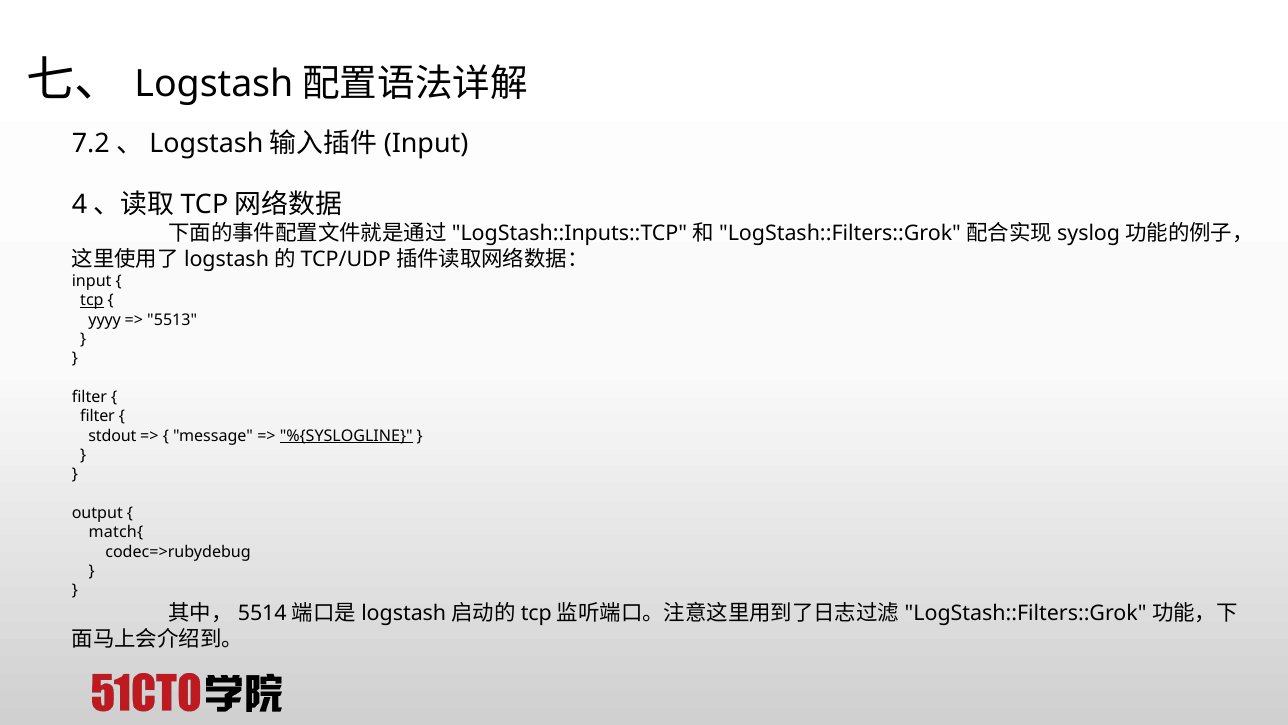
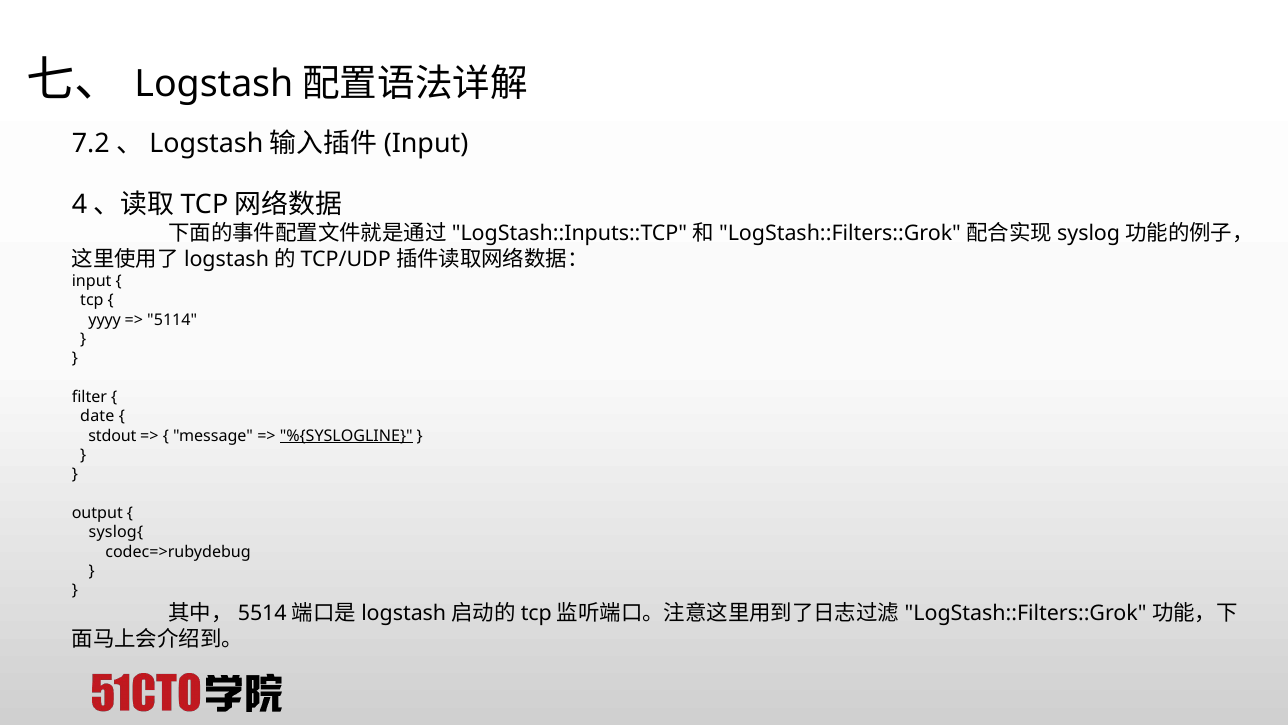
tcp underline: present -> none (92, 300)
5513: 5513 -> 5114 (172, 320)
filter: filter -> date (97, 416)
match{: match{ -> syslog{ (116, 532)
